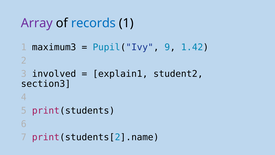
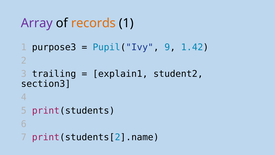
records colour: blue -> orange (93, 23)
maximum3: maximum3 -> purpose3 (54, 47)
involved: involved -> trailing (54, 74)
